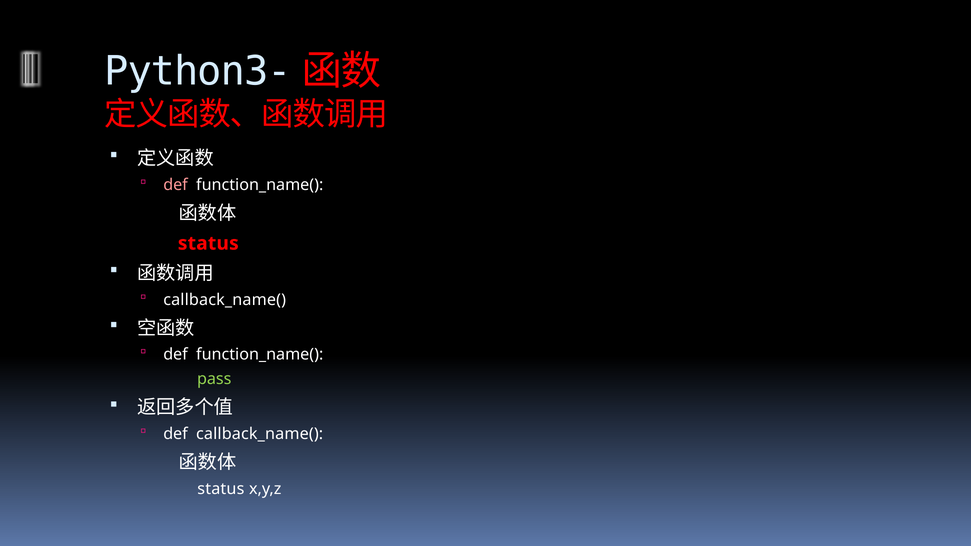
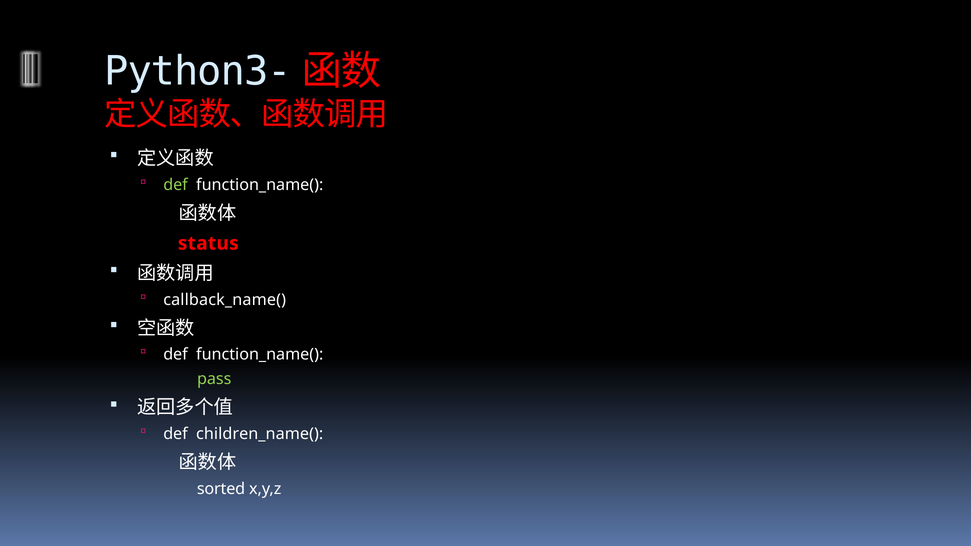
def colour: pink -> light green (176, 185)
def callback_name(: callback_name( -> children_name( (260, 434)
status: status -> sorted (221, 489)
